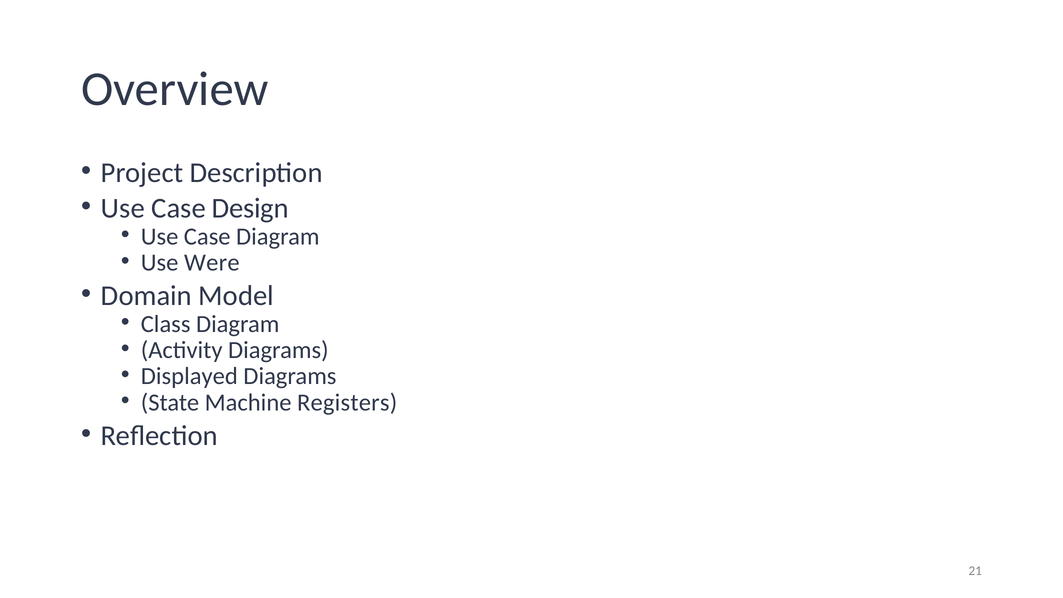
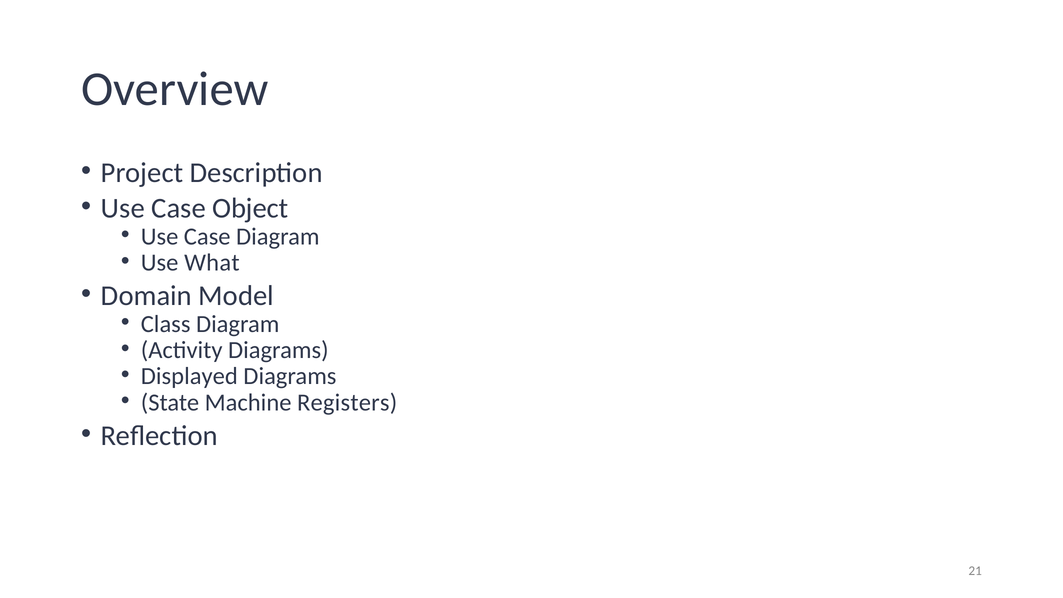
Design: Design -> Object (250, 208)
Were: Were -> What (212, 263)
